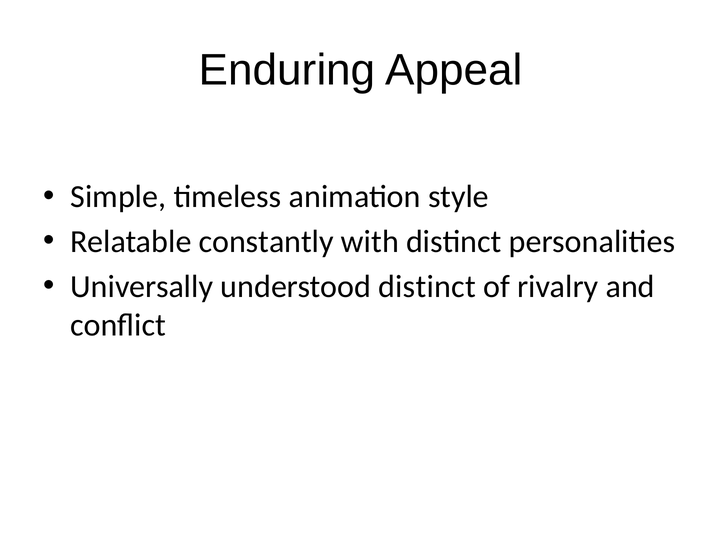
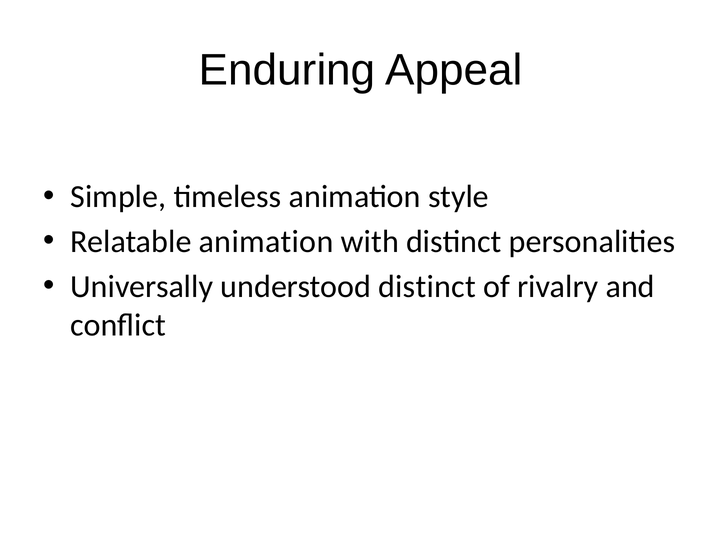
Relatable constantly: constantly -> animation (266, 241)
